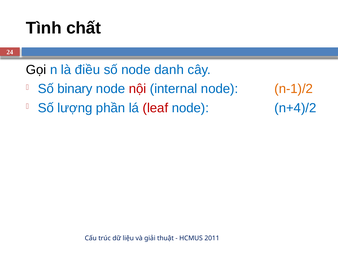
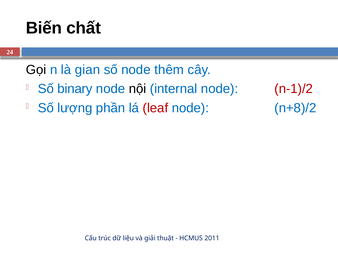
Tình: Tình -> Biến (44, 28)
điều: điều -> gian (87, 70)
danh: danh -> thêm (169, 70)
nội colour: red -> black (138, 89)
n-1)/2 colour: orange -> red (294, 89)
n+4)/2: n+4)/2 -> n+8)/2 (295, 108)
